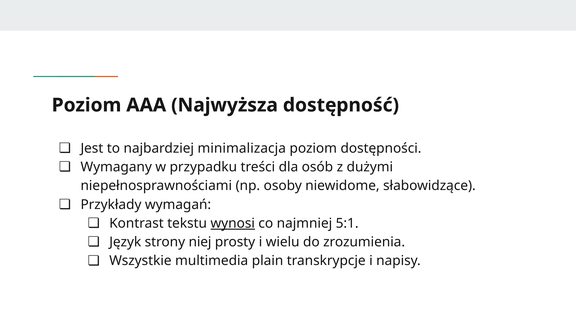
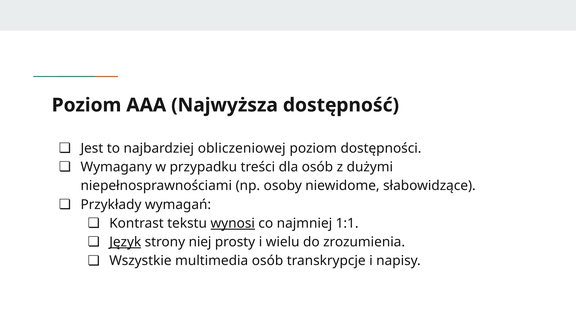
minimalizacja: minimalizacja -> obliczeniowej (242, 148)
5:1: 5:1 -> 1:1 (347, 223)
Język underline: none -> present (125, 242)
multimedia plain: plain -> osób (268, 261)
